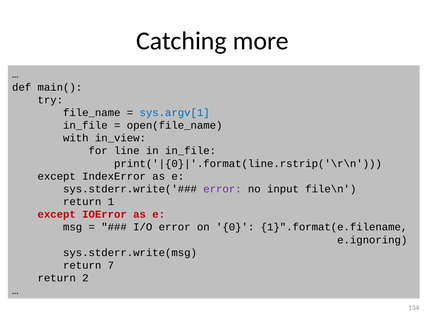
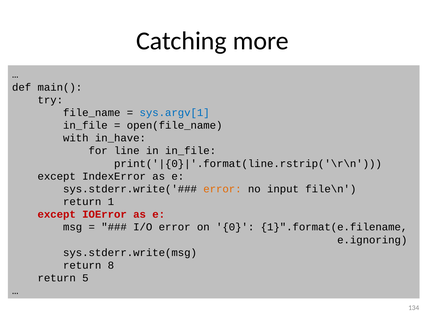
in_view: in_view -> in_have (120, 138)
error colour: purple -> orange (222, 189)
7: 7 -> 8 (111, 266)
2: 2 -> 5 (85, 279)
